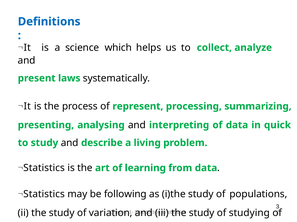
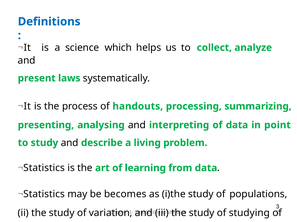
represent: represent -> handouts (138, 107)
quick: quick -> point (277, 125)
following: following -> becomes (125, 195)
